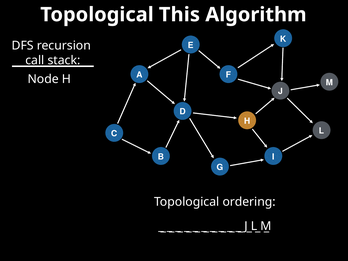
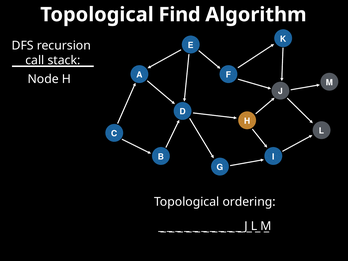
This: This -> Find (180, 15)
